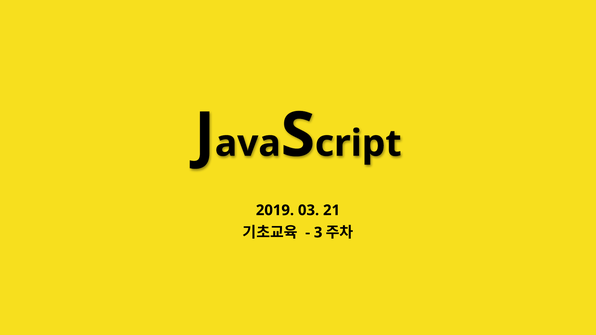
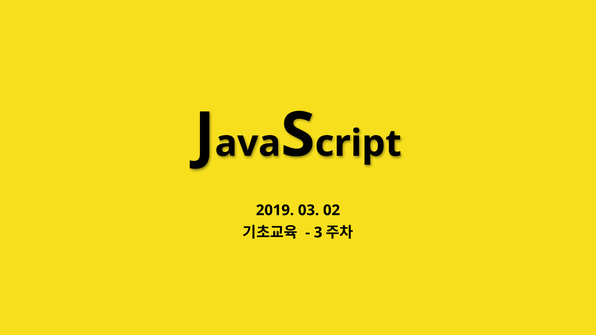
21: 21 -> 02 (332, 210)
